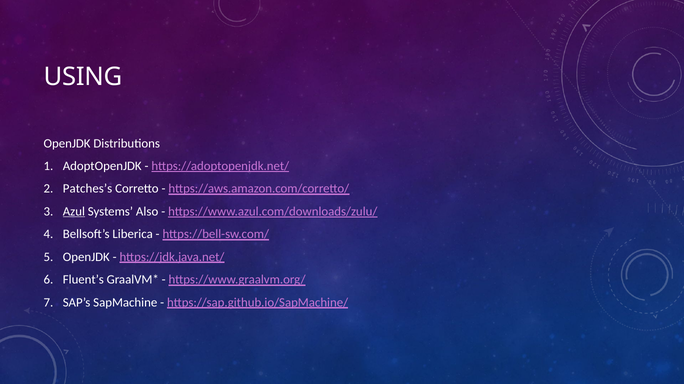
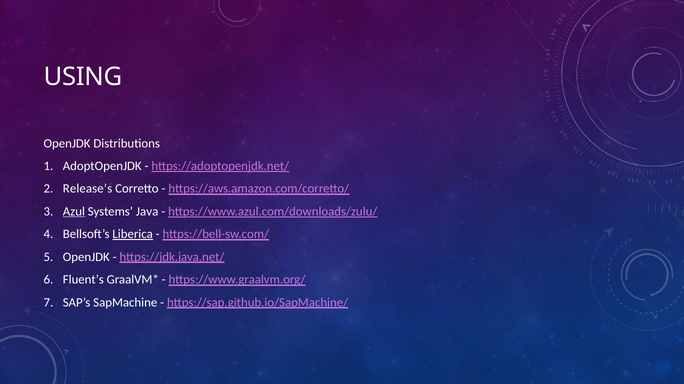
Patches’s: Patches’s -> Release’s (88, 189)
Also: Also -> Java (147, 212)
Liberica underline: none -> present (133, 235)
